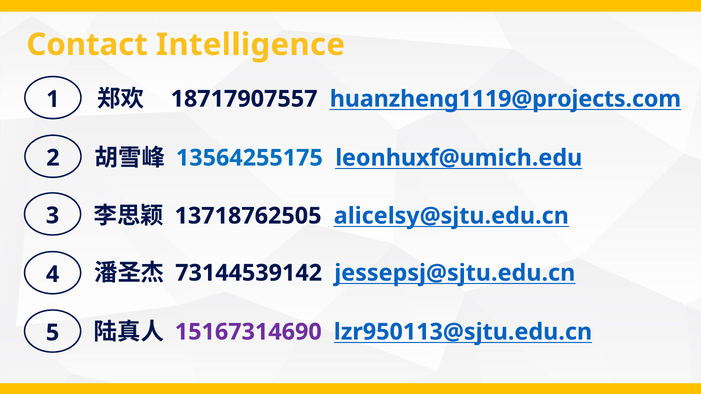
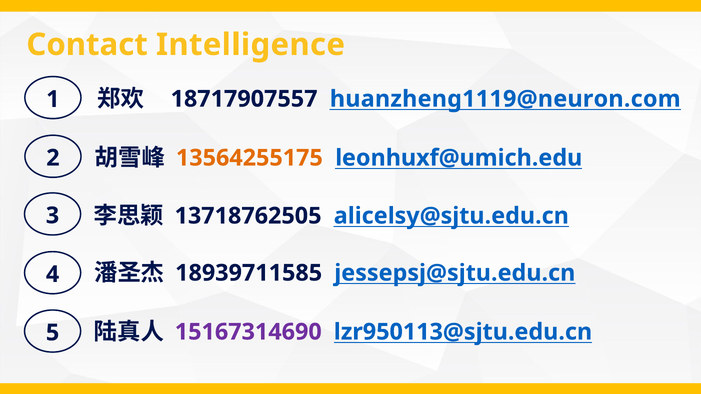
huanzheng1119@projects.com: huanzheng1119@projects.com -> huanzheng1119@neuron.com (505, 99)
13564255175 colour: blue -> orange (249, 158)
73144539142: 73144539142 -> 18939711585 (249, 273)
